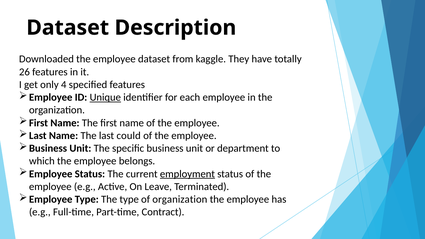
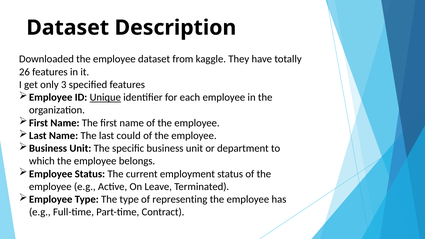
4: 4 -> 3 (64, 85)
employment underline: present -> none (187, 174)
of organization: organization -> representing (180, 199)
